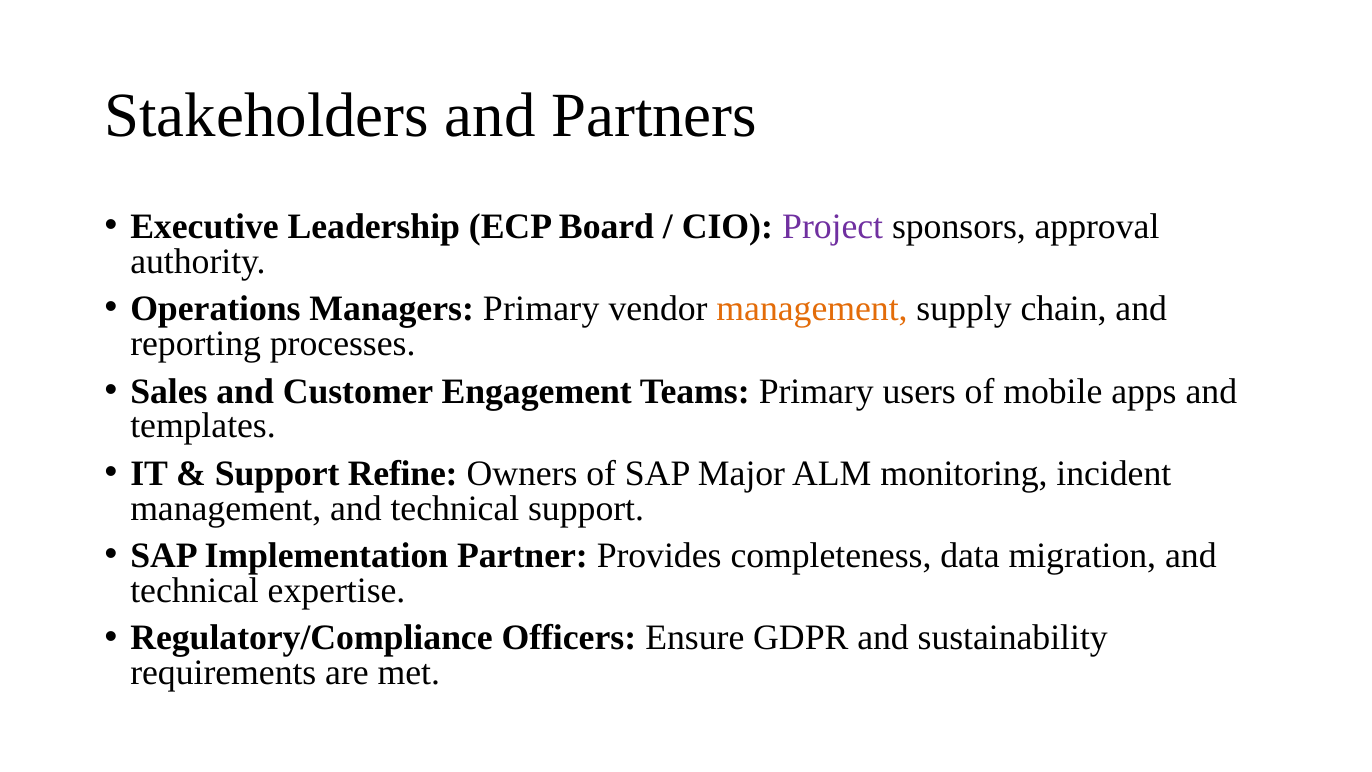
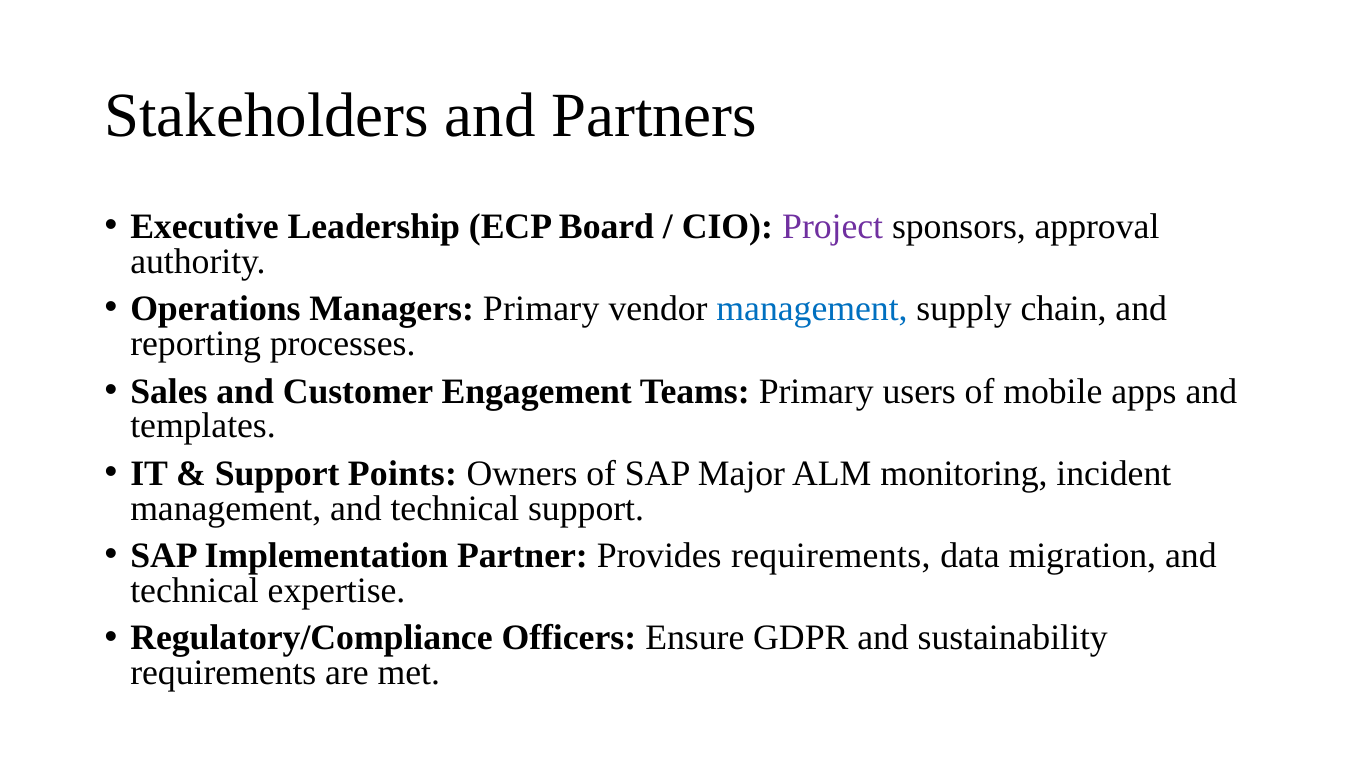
management colour: orange -> blue (812, 309)
Refine: Refine -> Points (402, 473)
Provides completeness: completeness -> requirements (831, 556)
